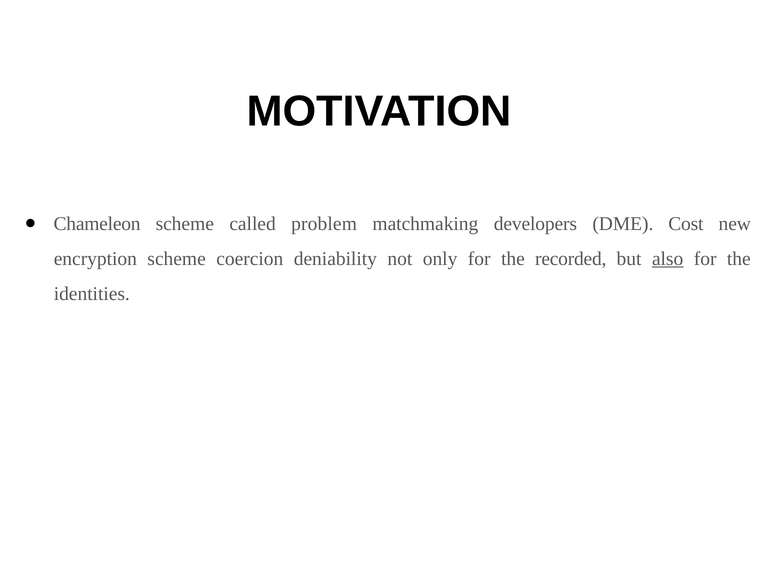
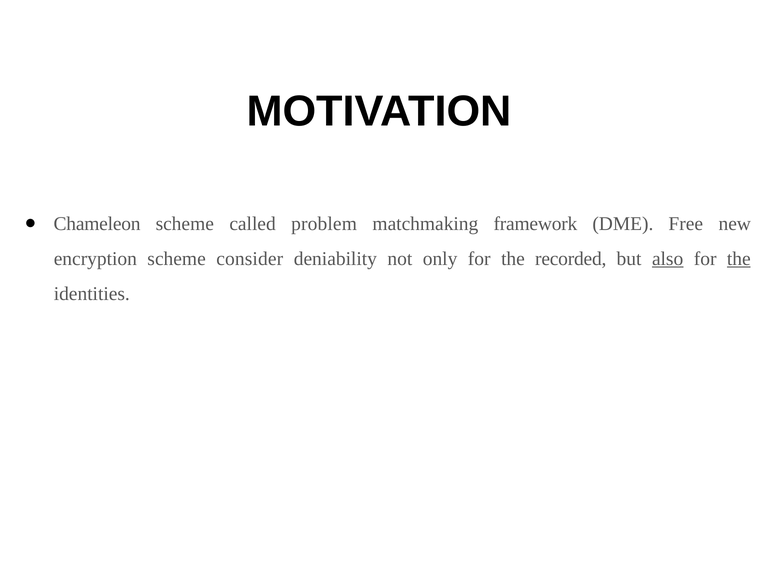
developers: developers -> framework (535, 223)
Cost: Cost -> Free (686, 223)
coercion: coercion -> consider (250, 258)
the underline: none -> present (739, 258)
